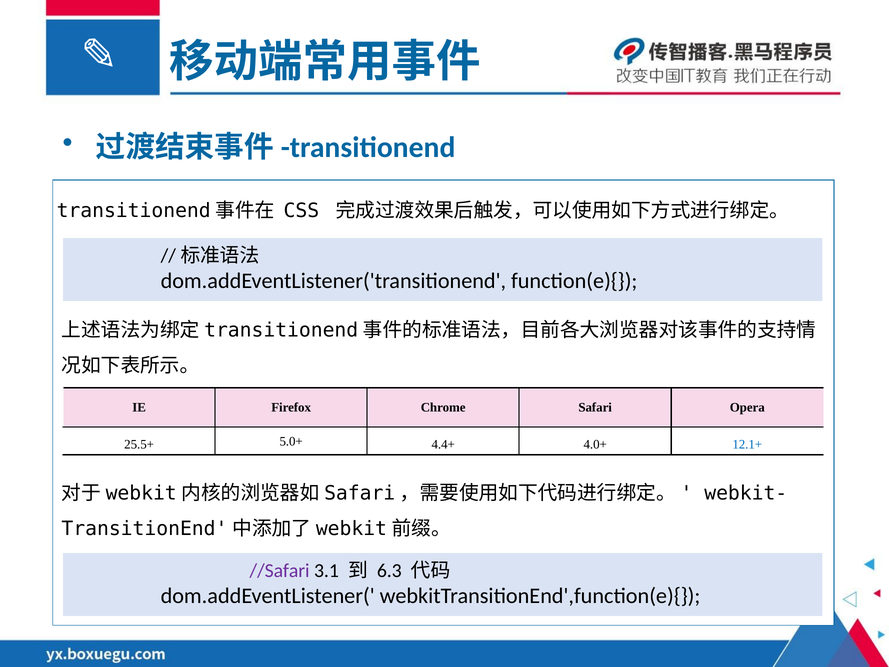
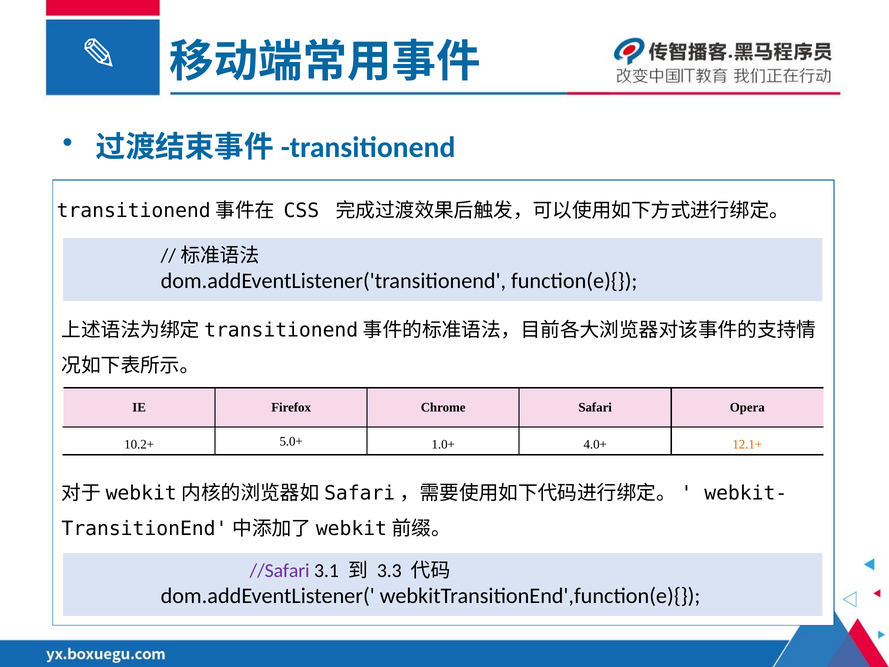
25.5+: 25.5+ -> 10.2+ (139, 444)
4.4+: 4.4+ -> 1.0+ (443, 444)
12.1+ colour: blue -> orange (747, 444)
6.3: 6.3 -> 3.3 (389, 570)
